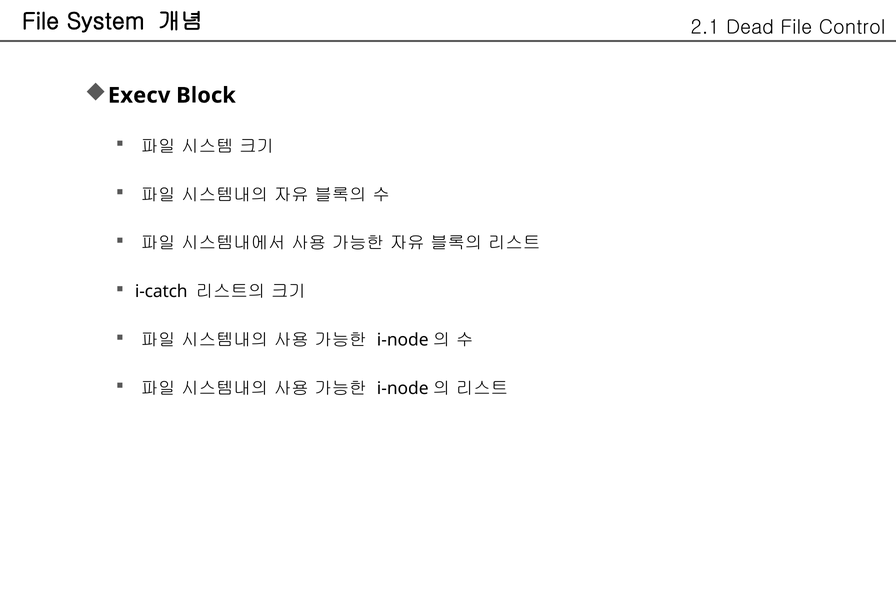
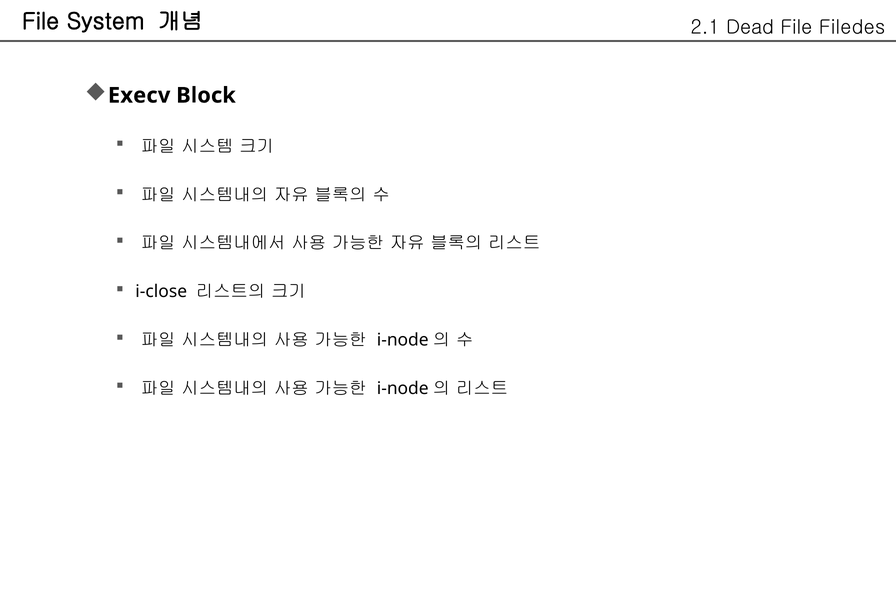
Control: Control -> Filedes (852, 27)
i-catch: i-catch -> i-close (161, 291)
